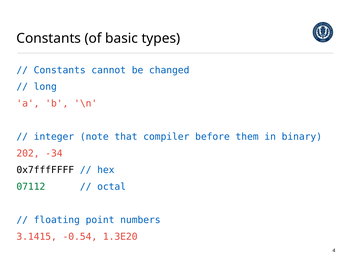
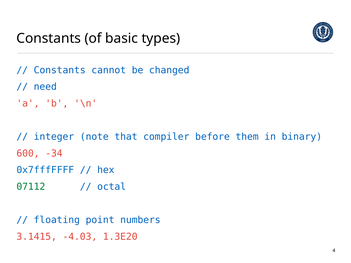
long: long -> need (45, 87)
202: 202 -> 600 (28, 154)
0x7fffFFFF colour: black -> blue (45, 170)
-0.54: -0.54 -> -4.03 (80, 237)
